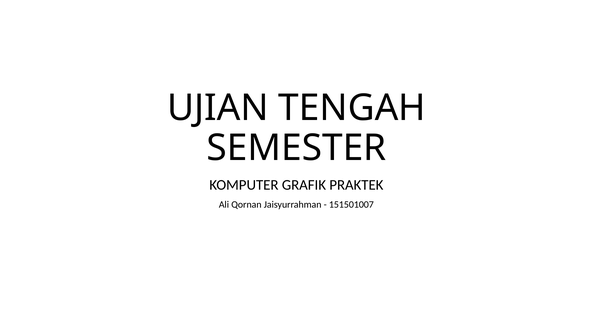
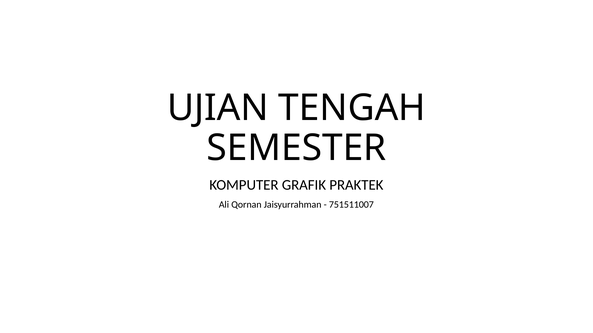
151501007: 151501007 -> 751511007 (351, 205)
